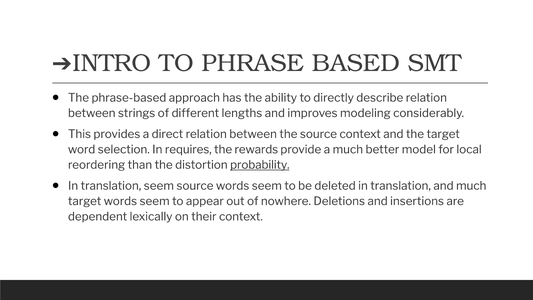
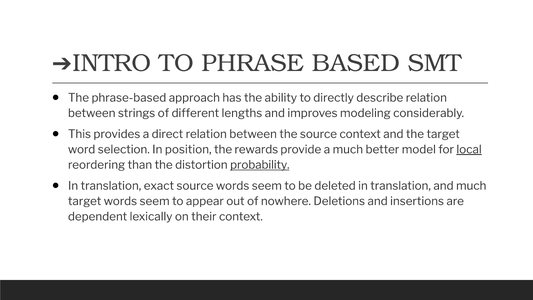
requires: requires -> position (188, 149)
local underline: none -> present (469, 149)
translation seem: seem -> exact (159, 186)
